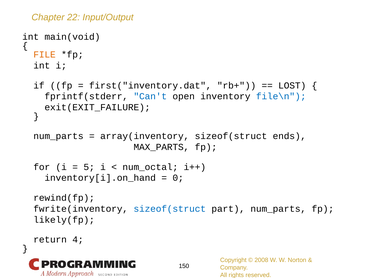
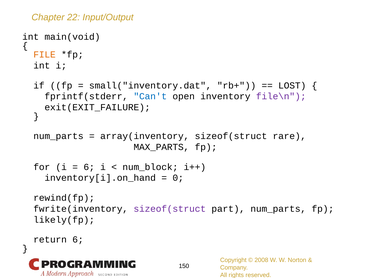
first("inventory.dat: first("inventory.dat -> small("inventory.dat (150, 86)
file\n colour: blue -> purple (281, 96)
ends: ends -> rare (289, 136)
5: 5 -> 6 (89, 167)
num_octal: num_octal -> num_block (150, 167)
sizeof(struct colour: blue -> purple (170, 209)
return 4: 4 -> 6 (78, 240)
